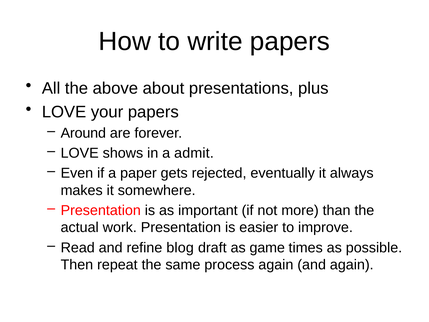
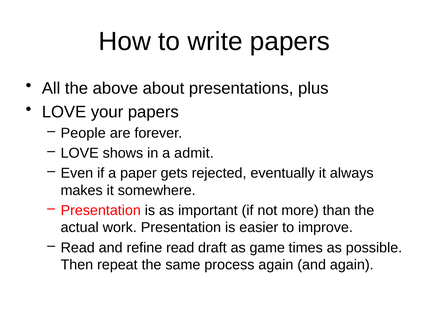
Around: Around -> People (83, 133)
refine blog: blog -> read (180, 247)
